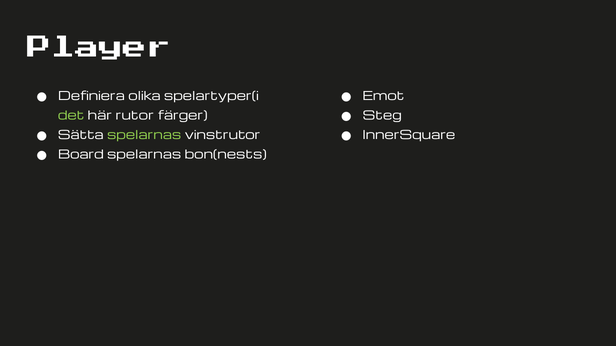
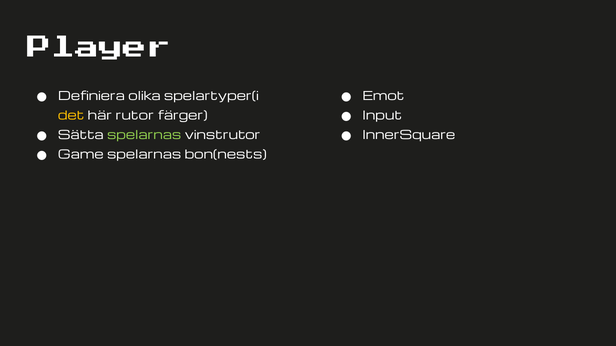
Steg: Steg -> Input (382, 116)
det colour: light green -> yellow (71, 116)
Board: Board -> Game (81, 155)
